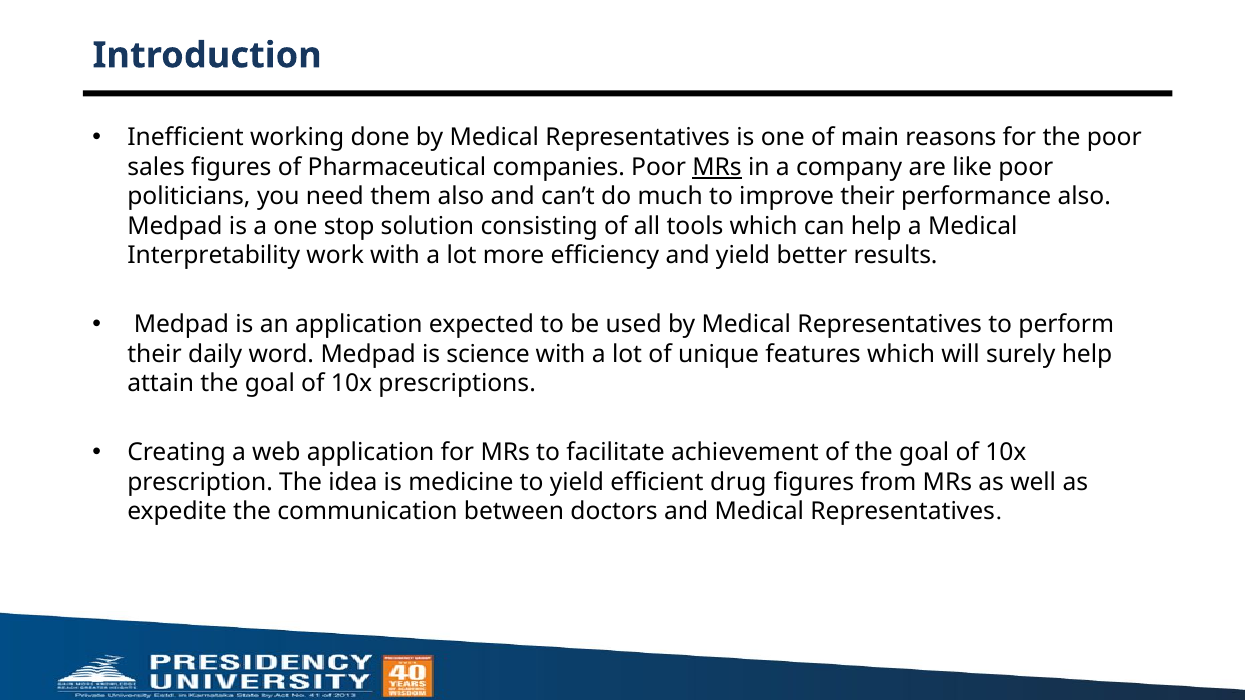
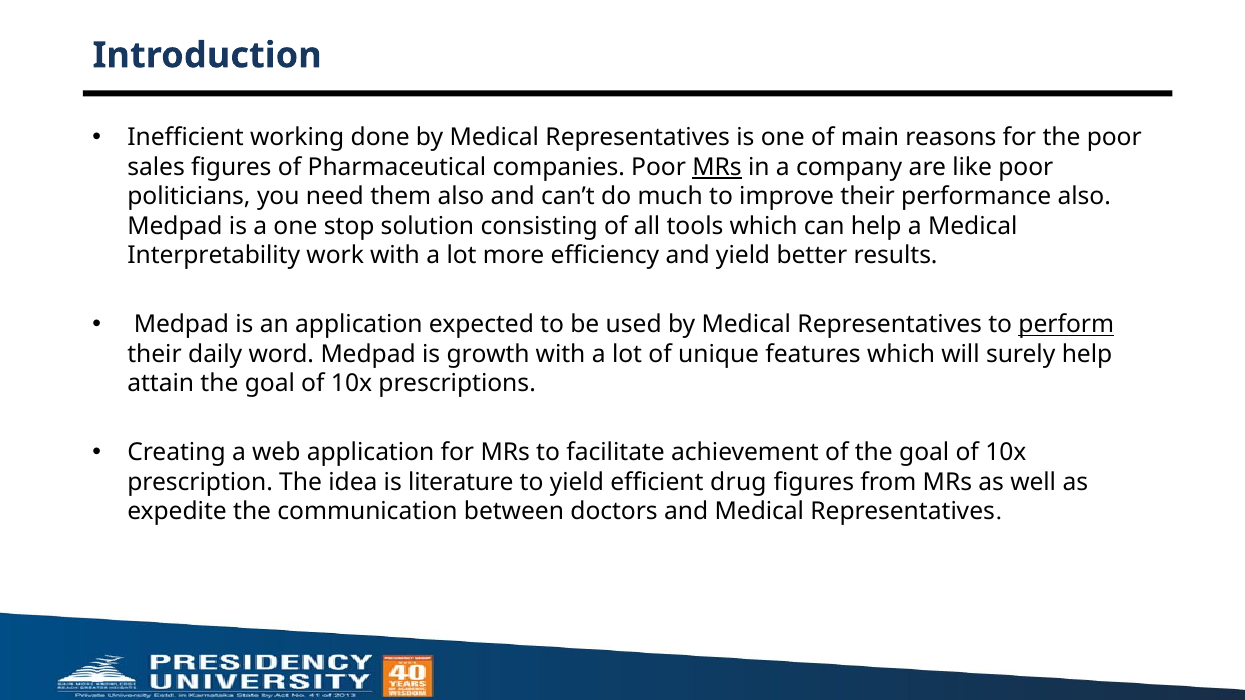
perform underline: none -> present (1066, 325)
science: science -> growth (488, 354)
medicine: medicine -> literature (461, 482)
